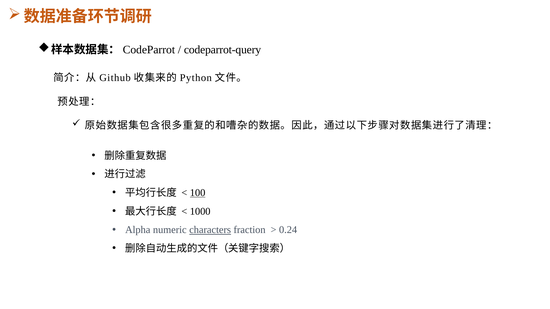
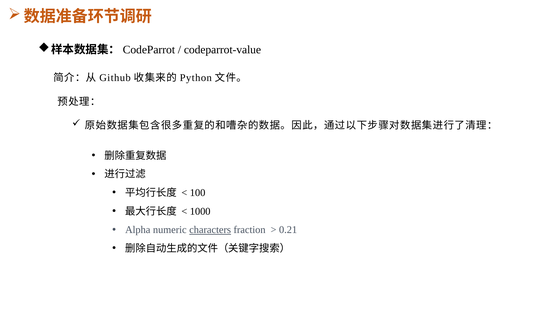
codeparrot-query: codeparrot-query -> codeparrot-value (222, 50)
100 underline: present -> none (198, 193)
0.24: 0.24 -> 0.21 (288, 230)
